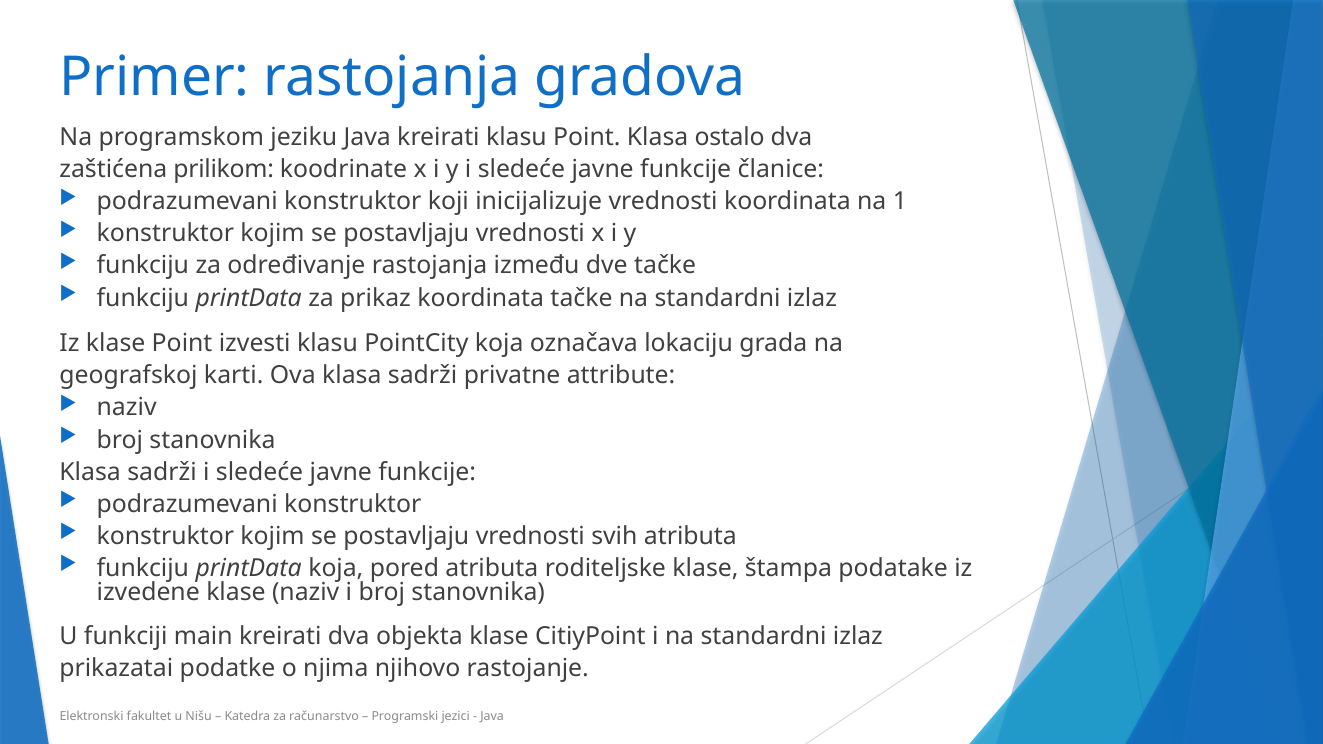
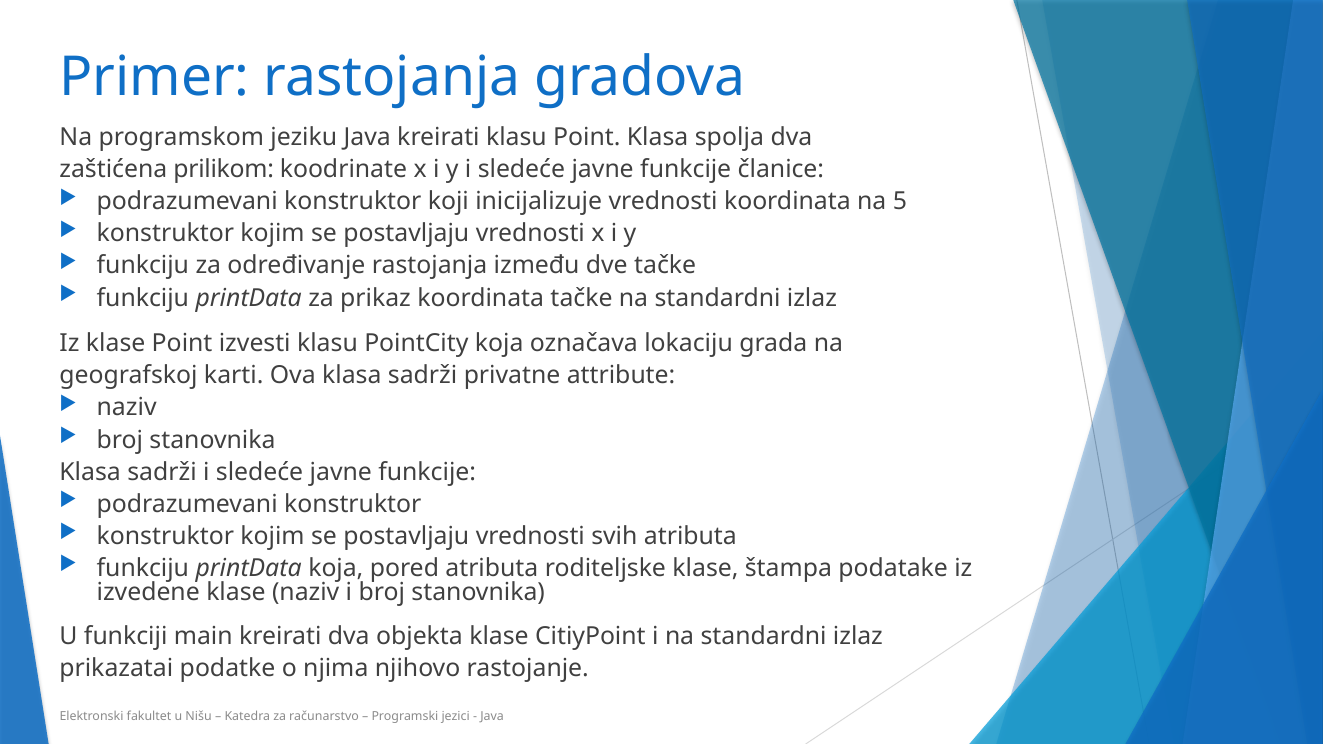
ostalo: ostalo -> spolja (729, 137)
1: 1 -> 5 (900, 202)
